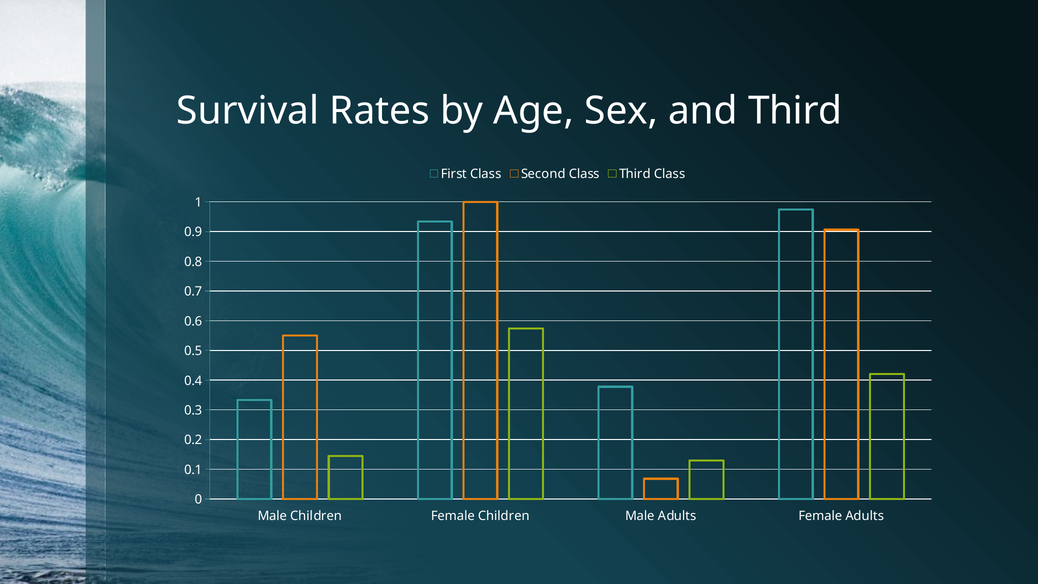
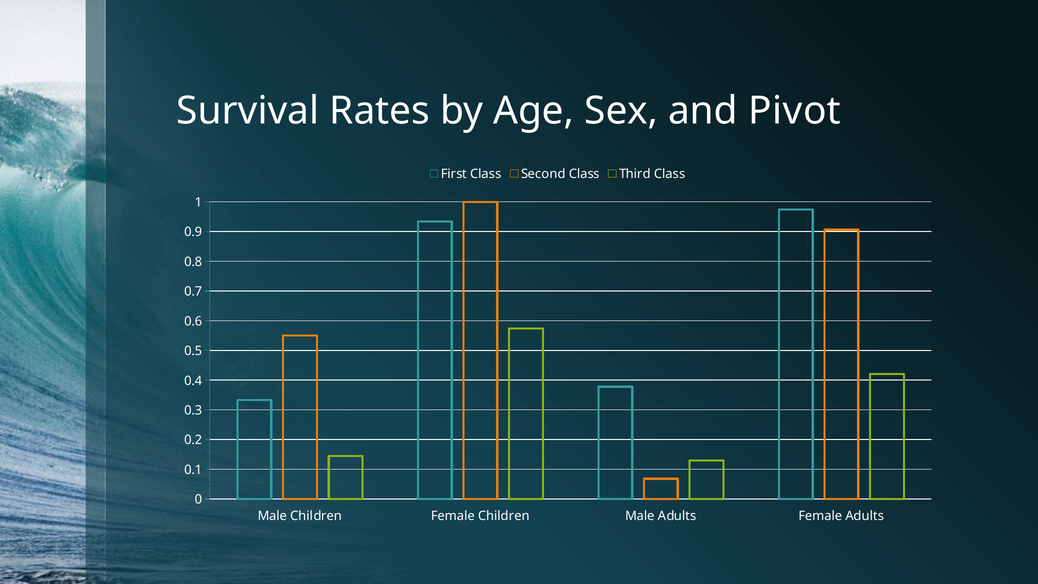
and Third: Third -> Pivot (795, 111)
